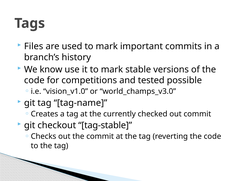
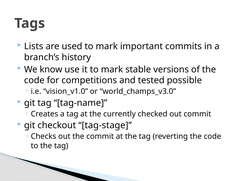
Files: Files -> Lists (34, 46)
tag-stable: tag-stable -> tag-stage (105, 125)
